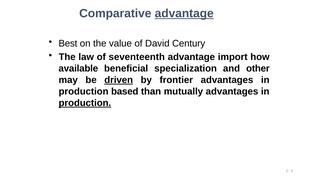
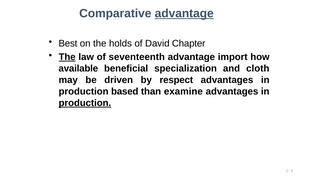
value: value -> holds (120, 43)
Century: Century -> Chapter (189, 43)
The underline: none -> present (67, 57)
other: other -> cloth (258, 68)
driven underline: present -> none (119, 80)
frontier: frontier -> respect (176, 80)
mutually: mutually -> examine (183, 91)
